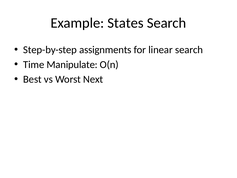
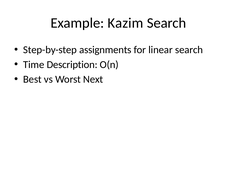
States: States -> Kazim (125, 23)
Manipulate: Manipulate -> Description (72, 64)
